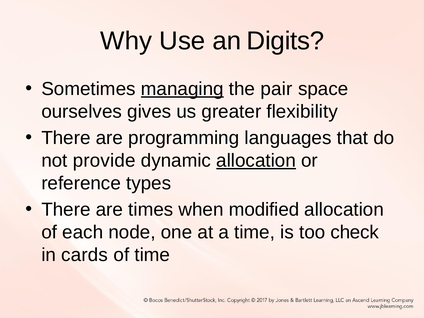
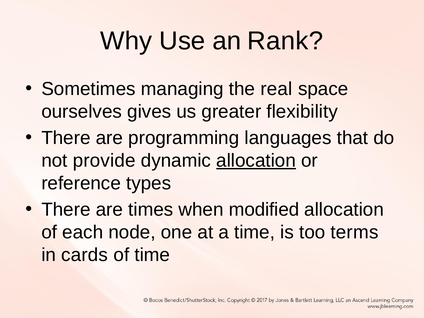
Digits: Digits -> Rank (285, 41)
managing underline: present -> none (182, 89)
pair: pair -> real (276, 89)
check: check -> terms (355, 232)
